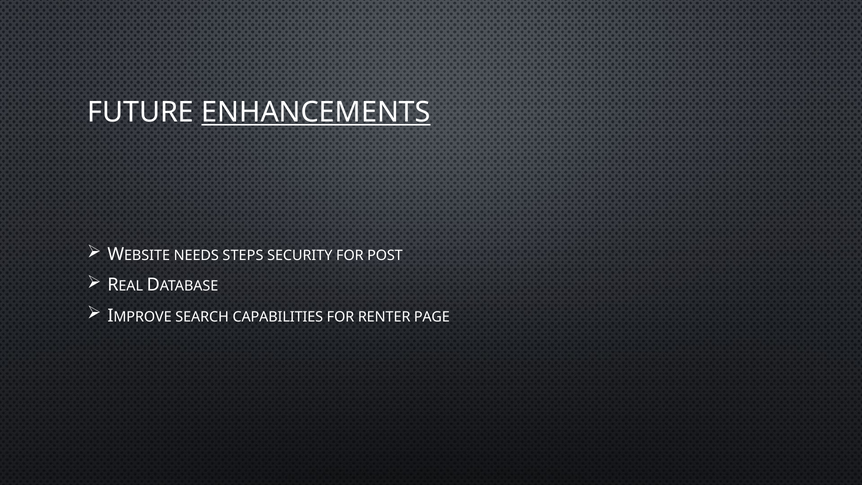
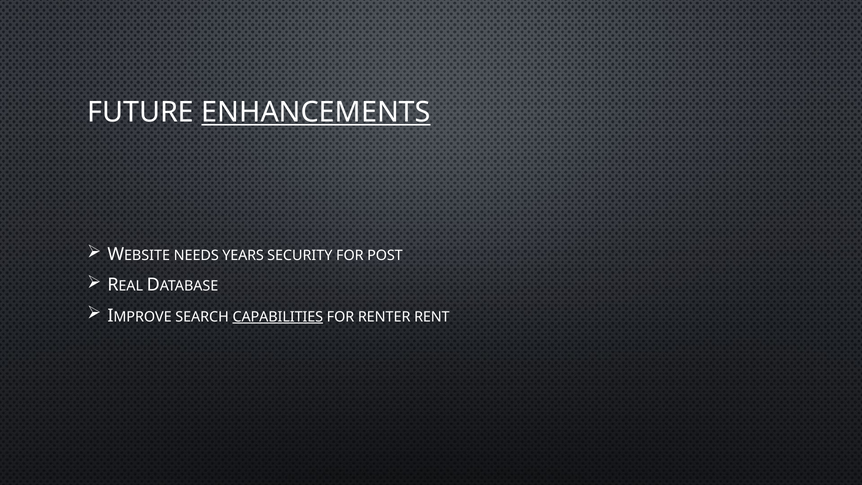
STEPS: STEPS -> YEARS (243, 256)
CAPABILITIES underline: none -> present (278, 317)
PAGE: PAGE -> RENT (432, 317)
